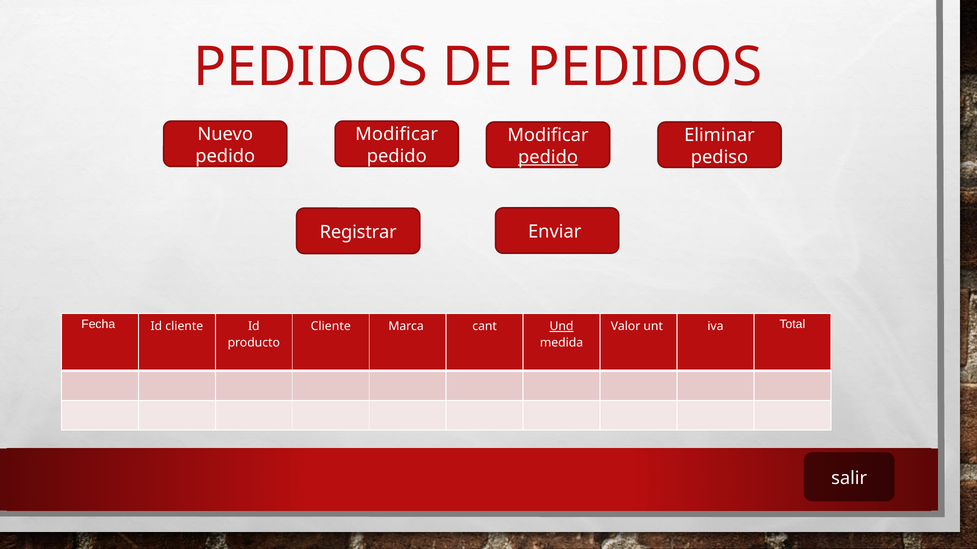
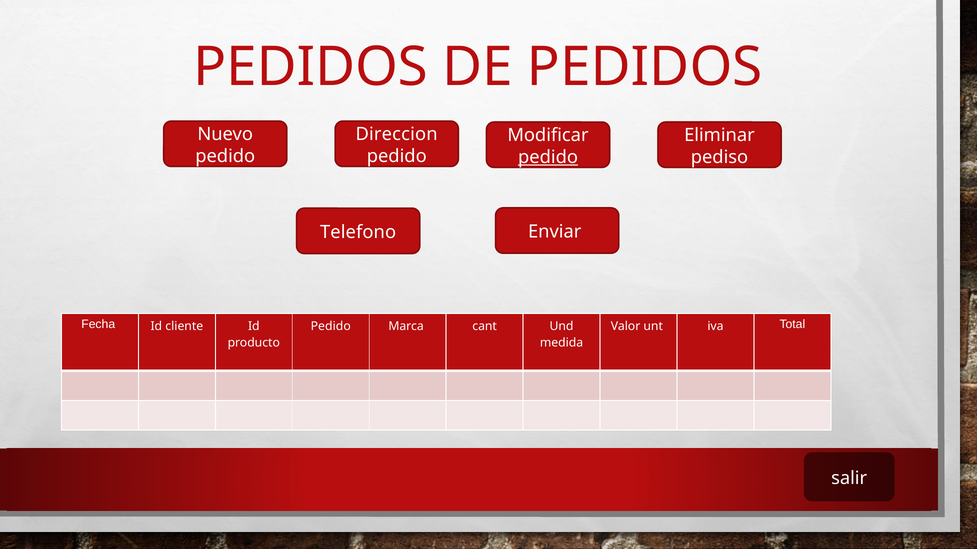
Modificar: Modificar -> Direccion (397, 134)
Registrar: Registrar -> Telefono (358, 232)
Cliente: Cliente -> Pedido (331, 327)
Und underline: present -> none (562, 327)
